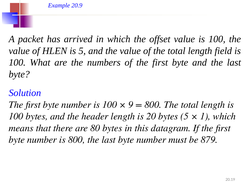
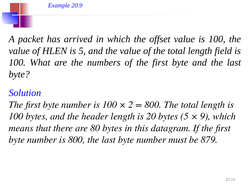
9: 9 -> 2 (131, 104)
1: 1 -> 9 (205, 116)
